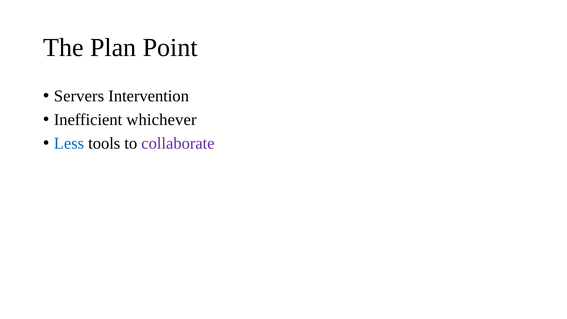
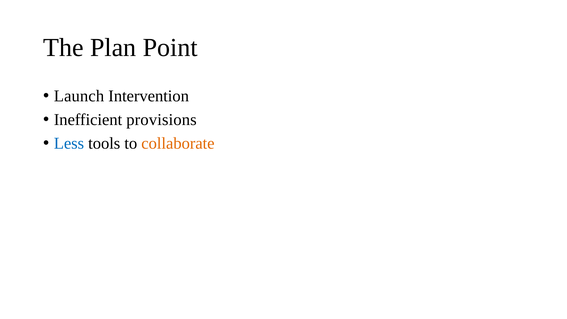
Servers: Servers -> Launch (79, 96)
whichever: whichever -> provisions (161, 120)
collaborate colour: purple -> orange (178, 143)
